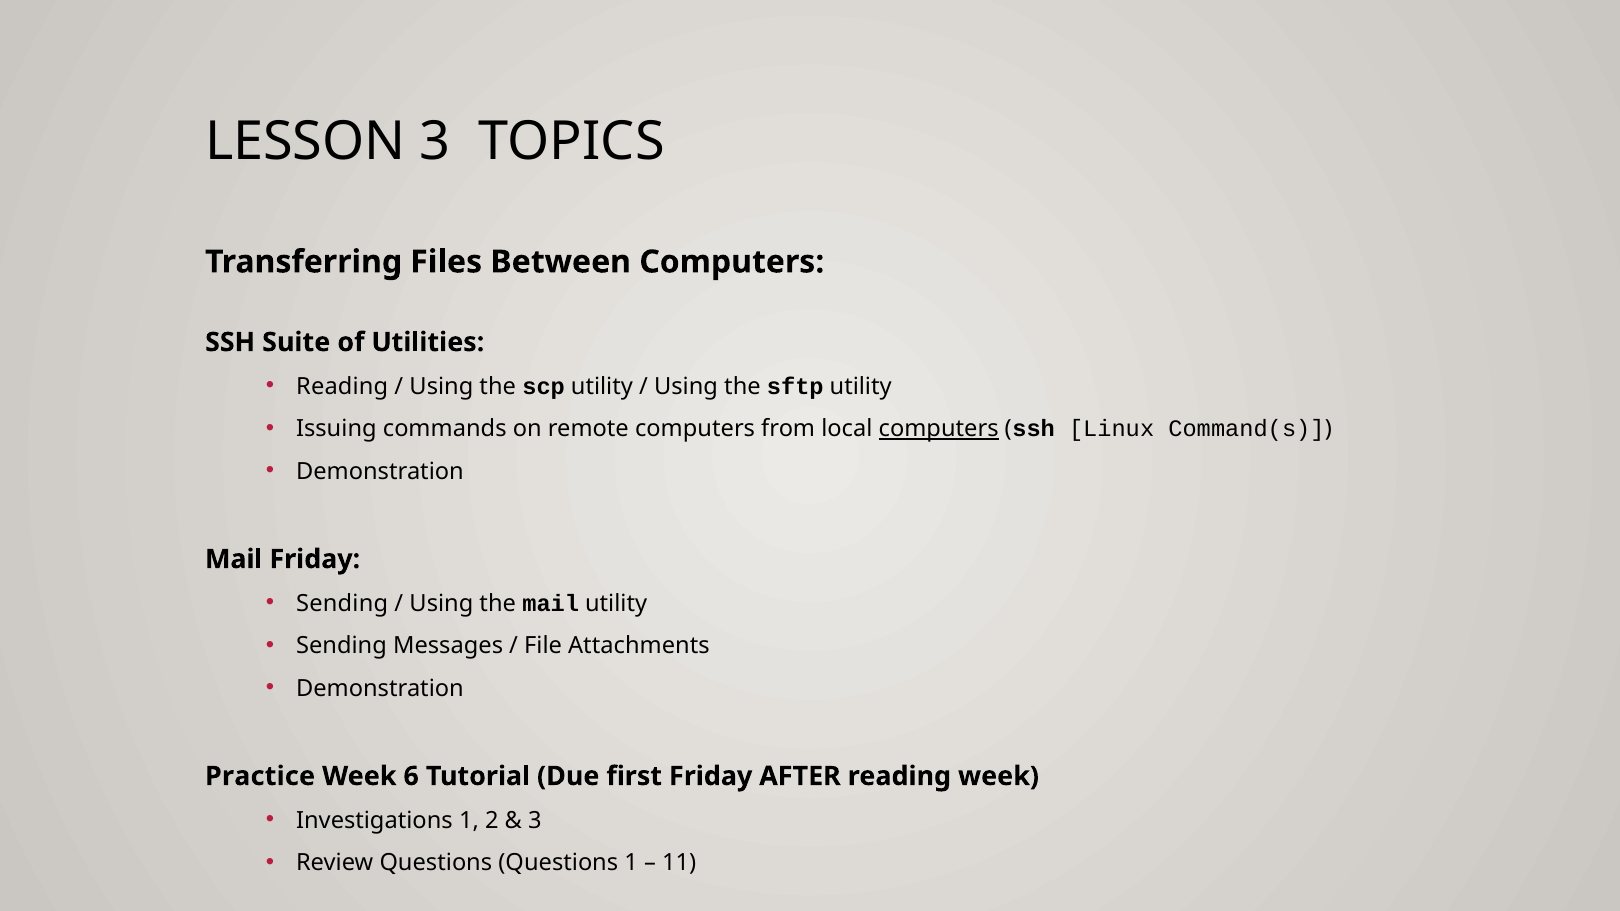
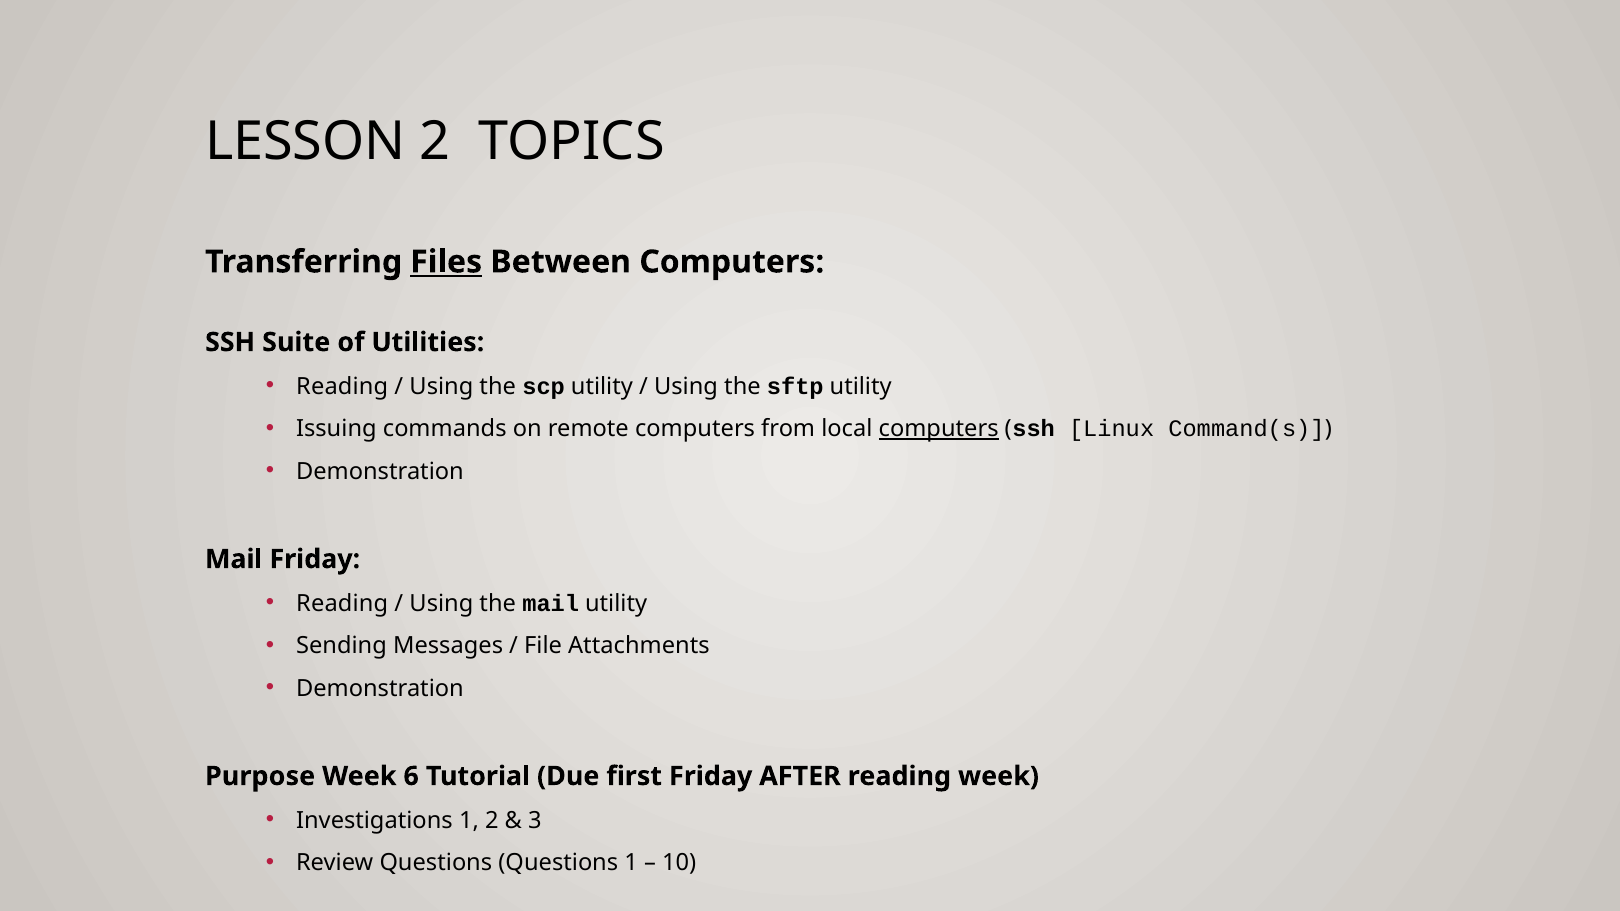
LESSON 3: 3 -> 2 (435, 142)
Files underline: none -> present (446, 262)
Sending: Sending -> Reading (342, 604)
Practice: Practice -> Purpose (260, 776)
11: 11 -> 10 (679, 863)
